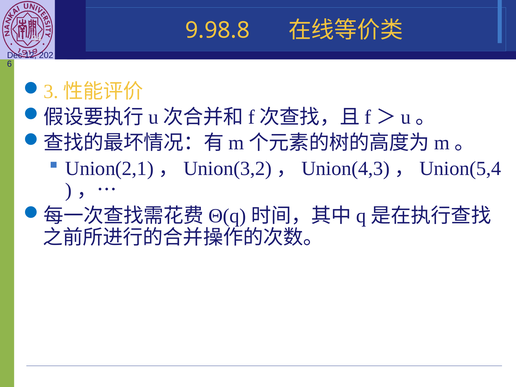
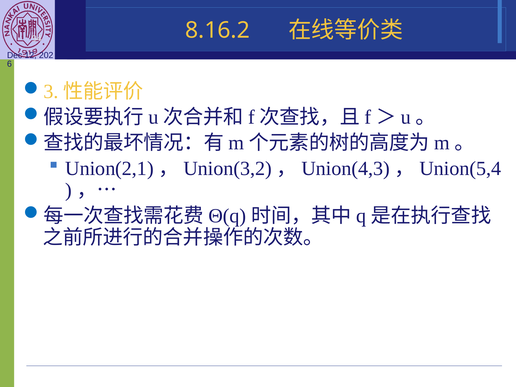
9.98.8: 9.98.8 -> 8.16.2 (218, 30)
